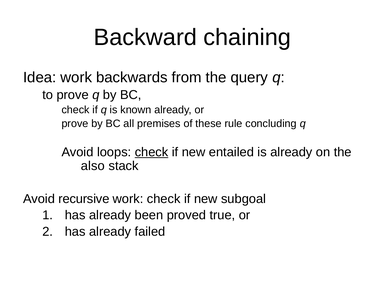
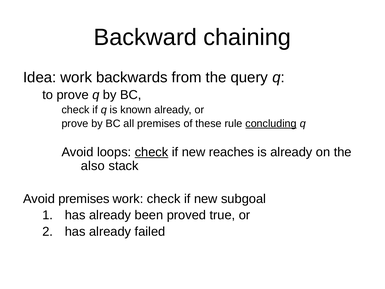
concluding underline: none -> present (271, 123)
entailed: entailed -> reaches (231, 152)
Avoid recursive: recursive -> premises (84, 199)
